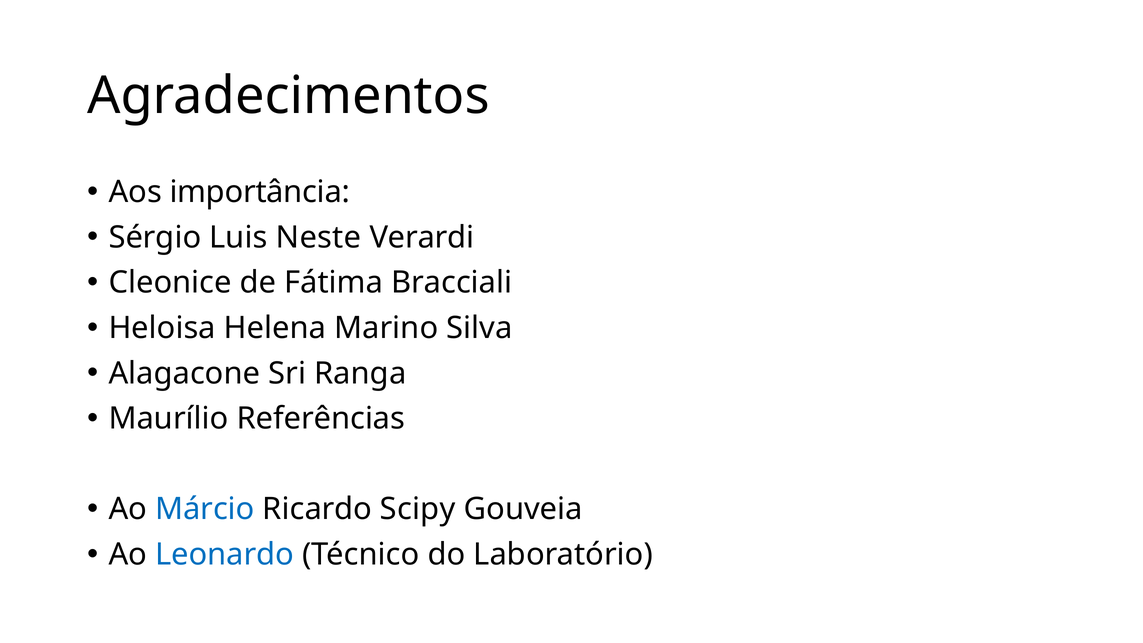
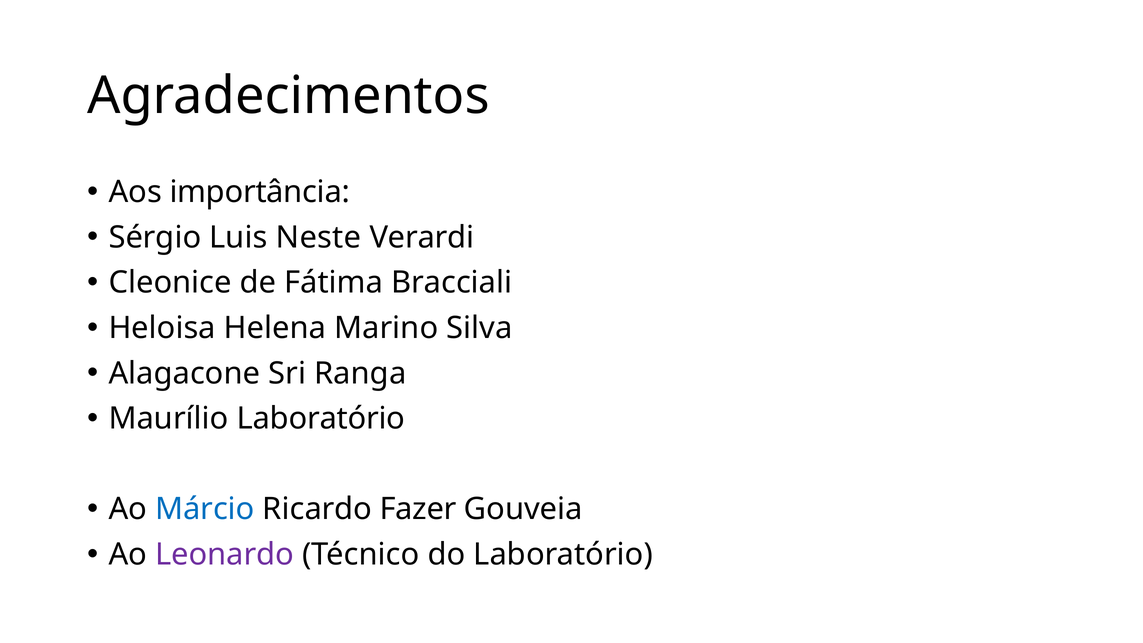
Maurílio Referências: Referências -> Laboratório (321, 419)
Scipy: Scipy -> Fazer (418, 509)
Leonardo colour: blue -> purple (225, 555)
